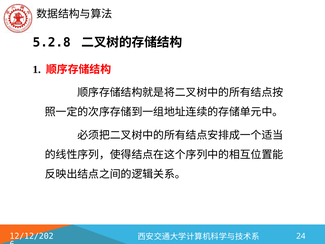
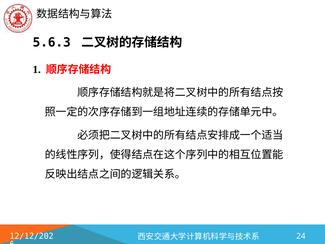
5.2.8: 5.2.8 -> 5.6.3 (52, 42)
